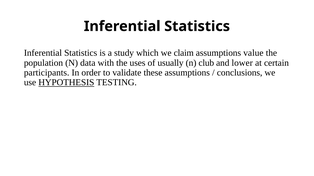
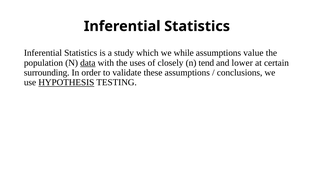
claim: claim -> while (184, 53)
data underline: none -> present (88, 63)
usually: usually -> closely (171, 63)
club: club -> tend (206, 63)
participants: participants -> surrounding (47, 73)
